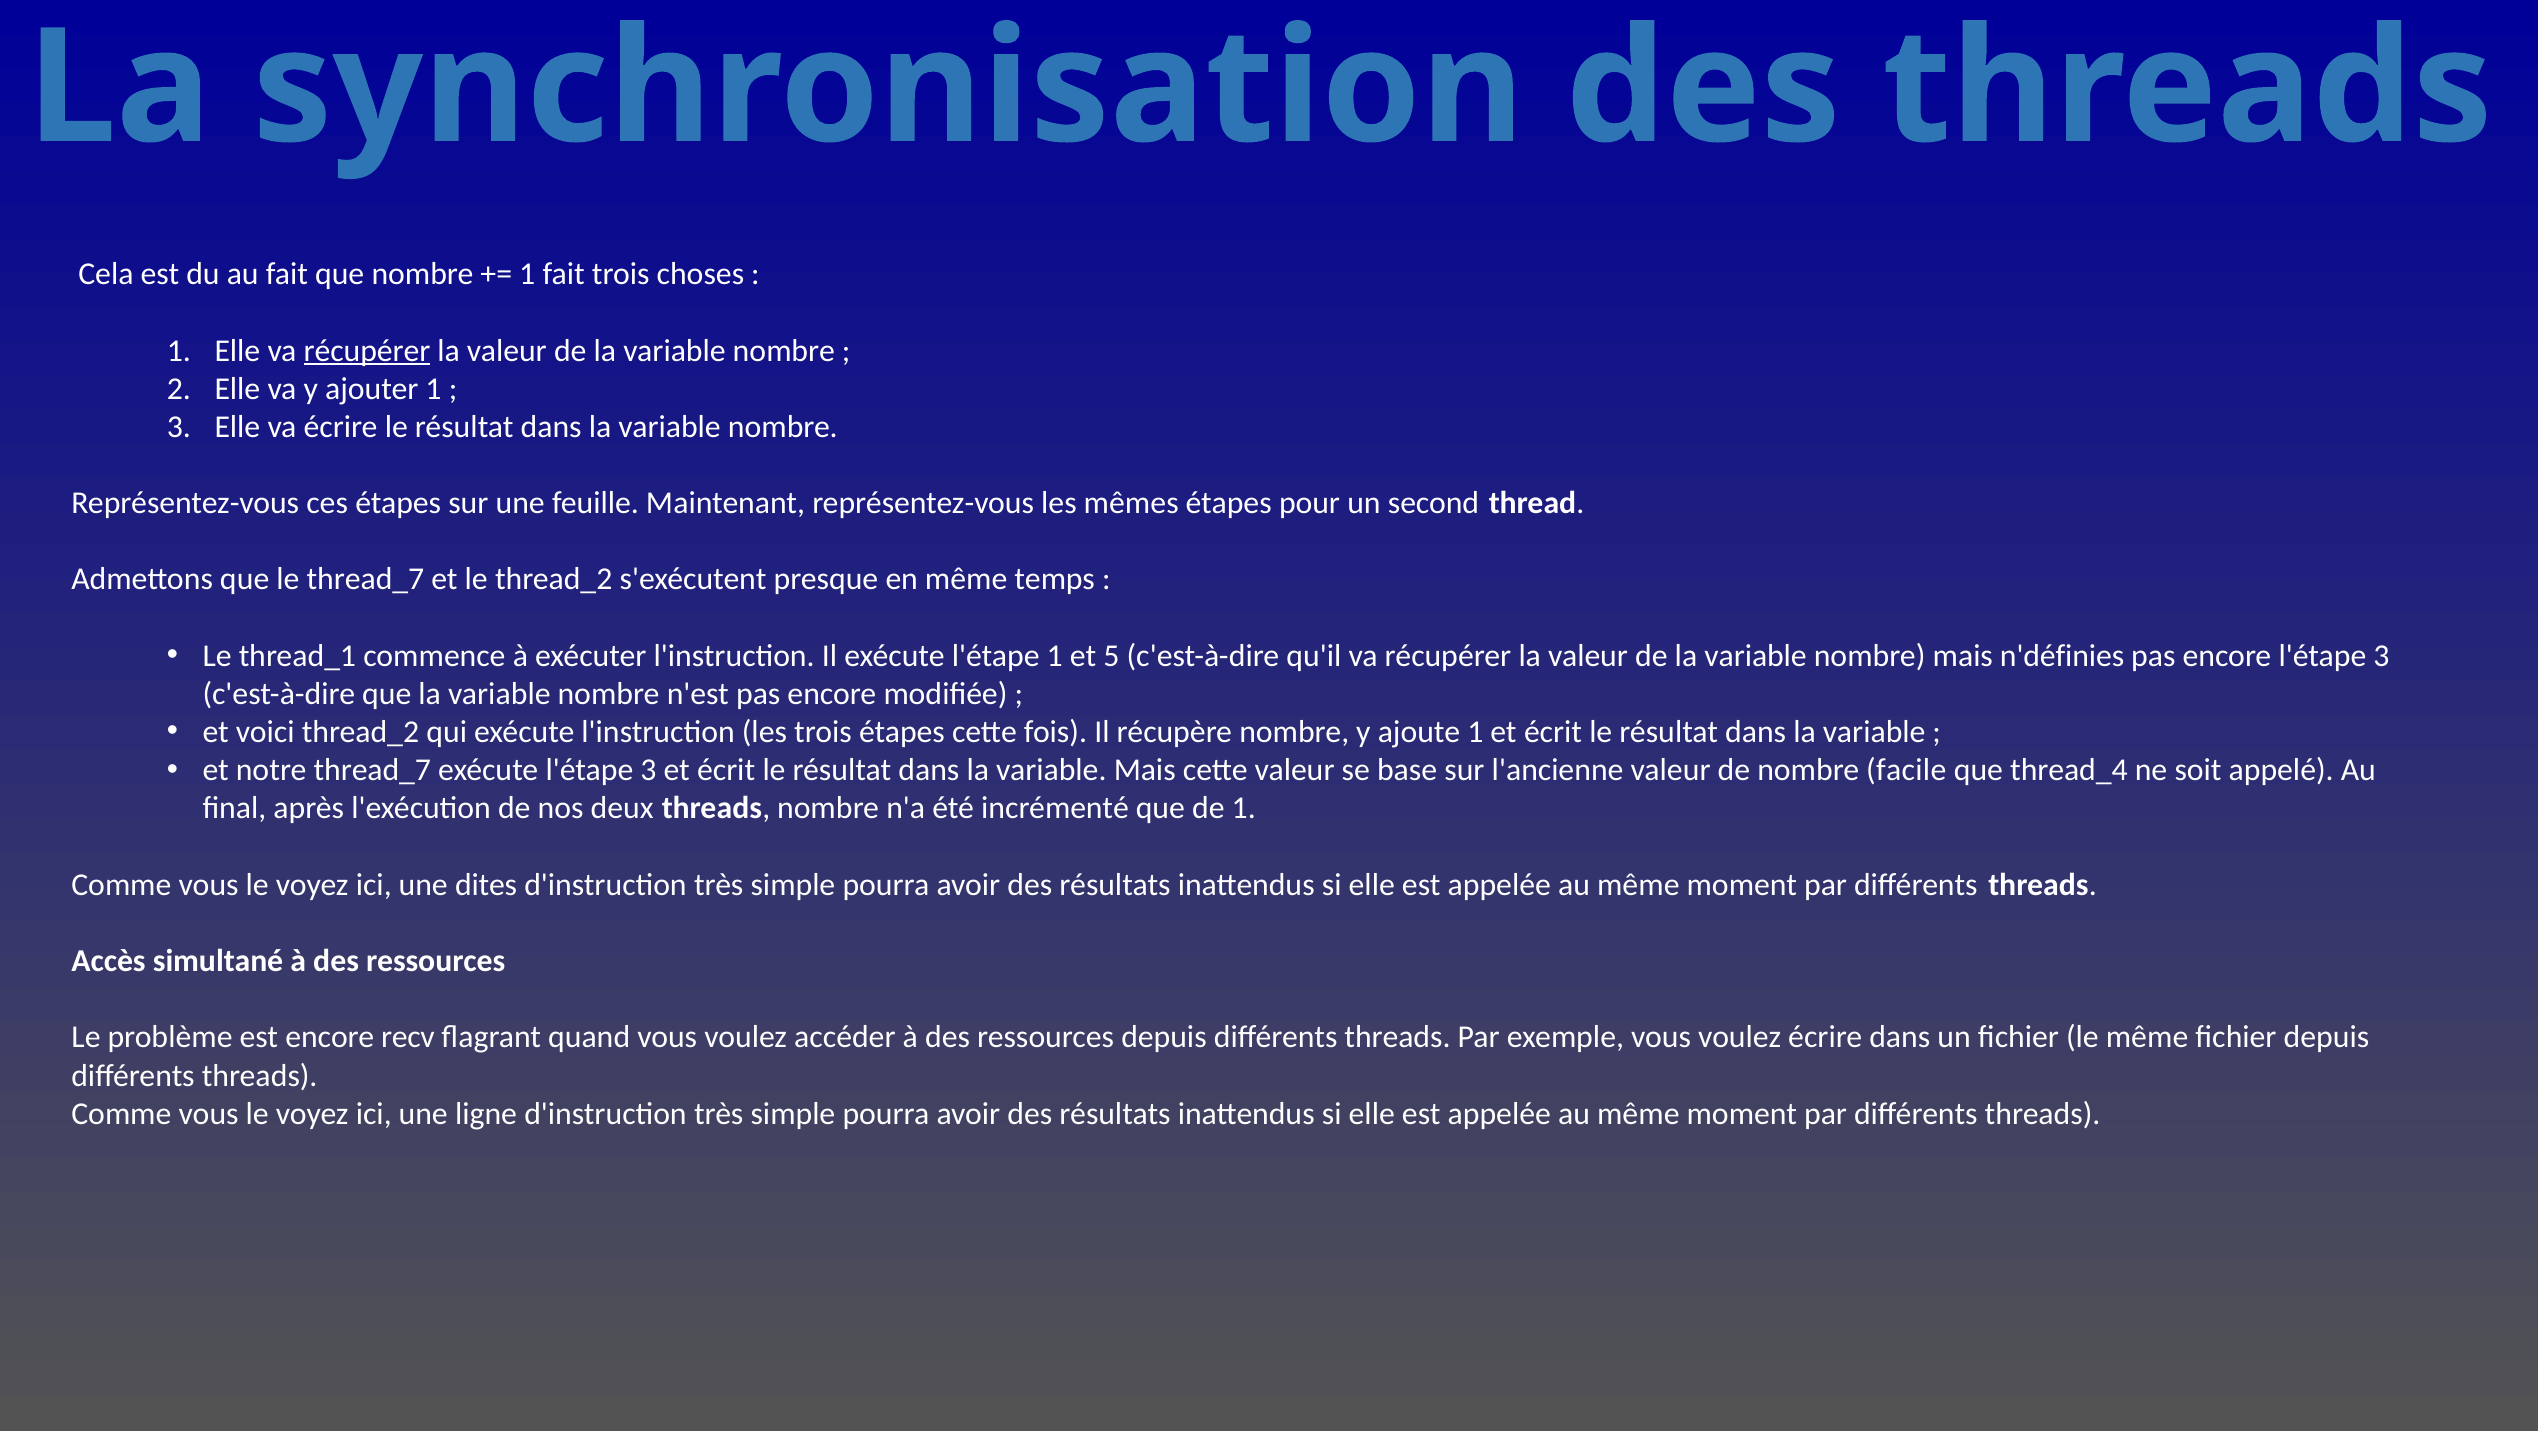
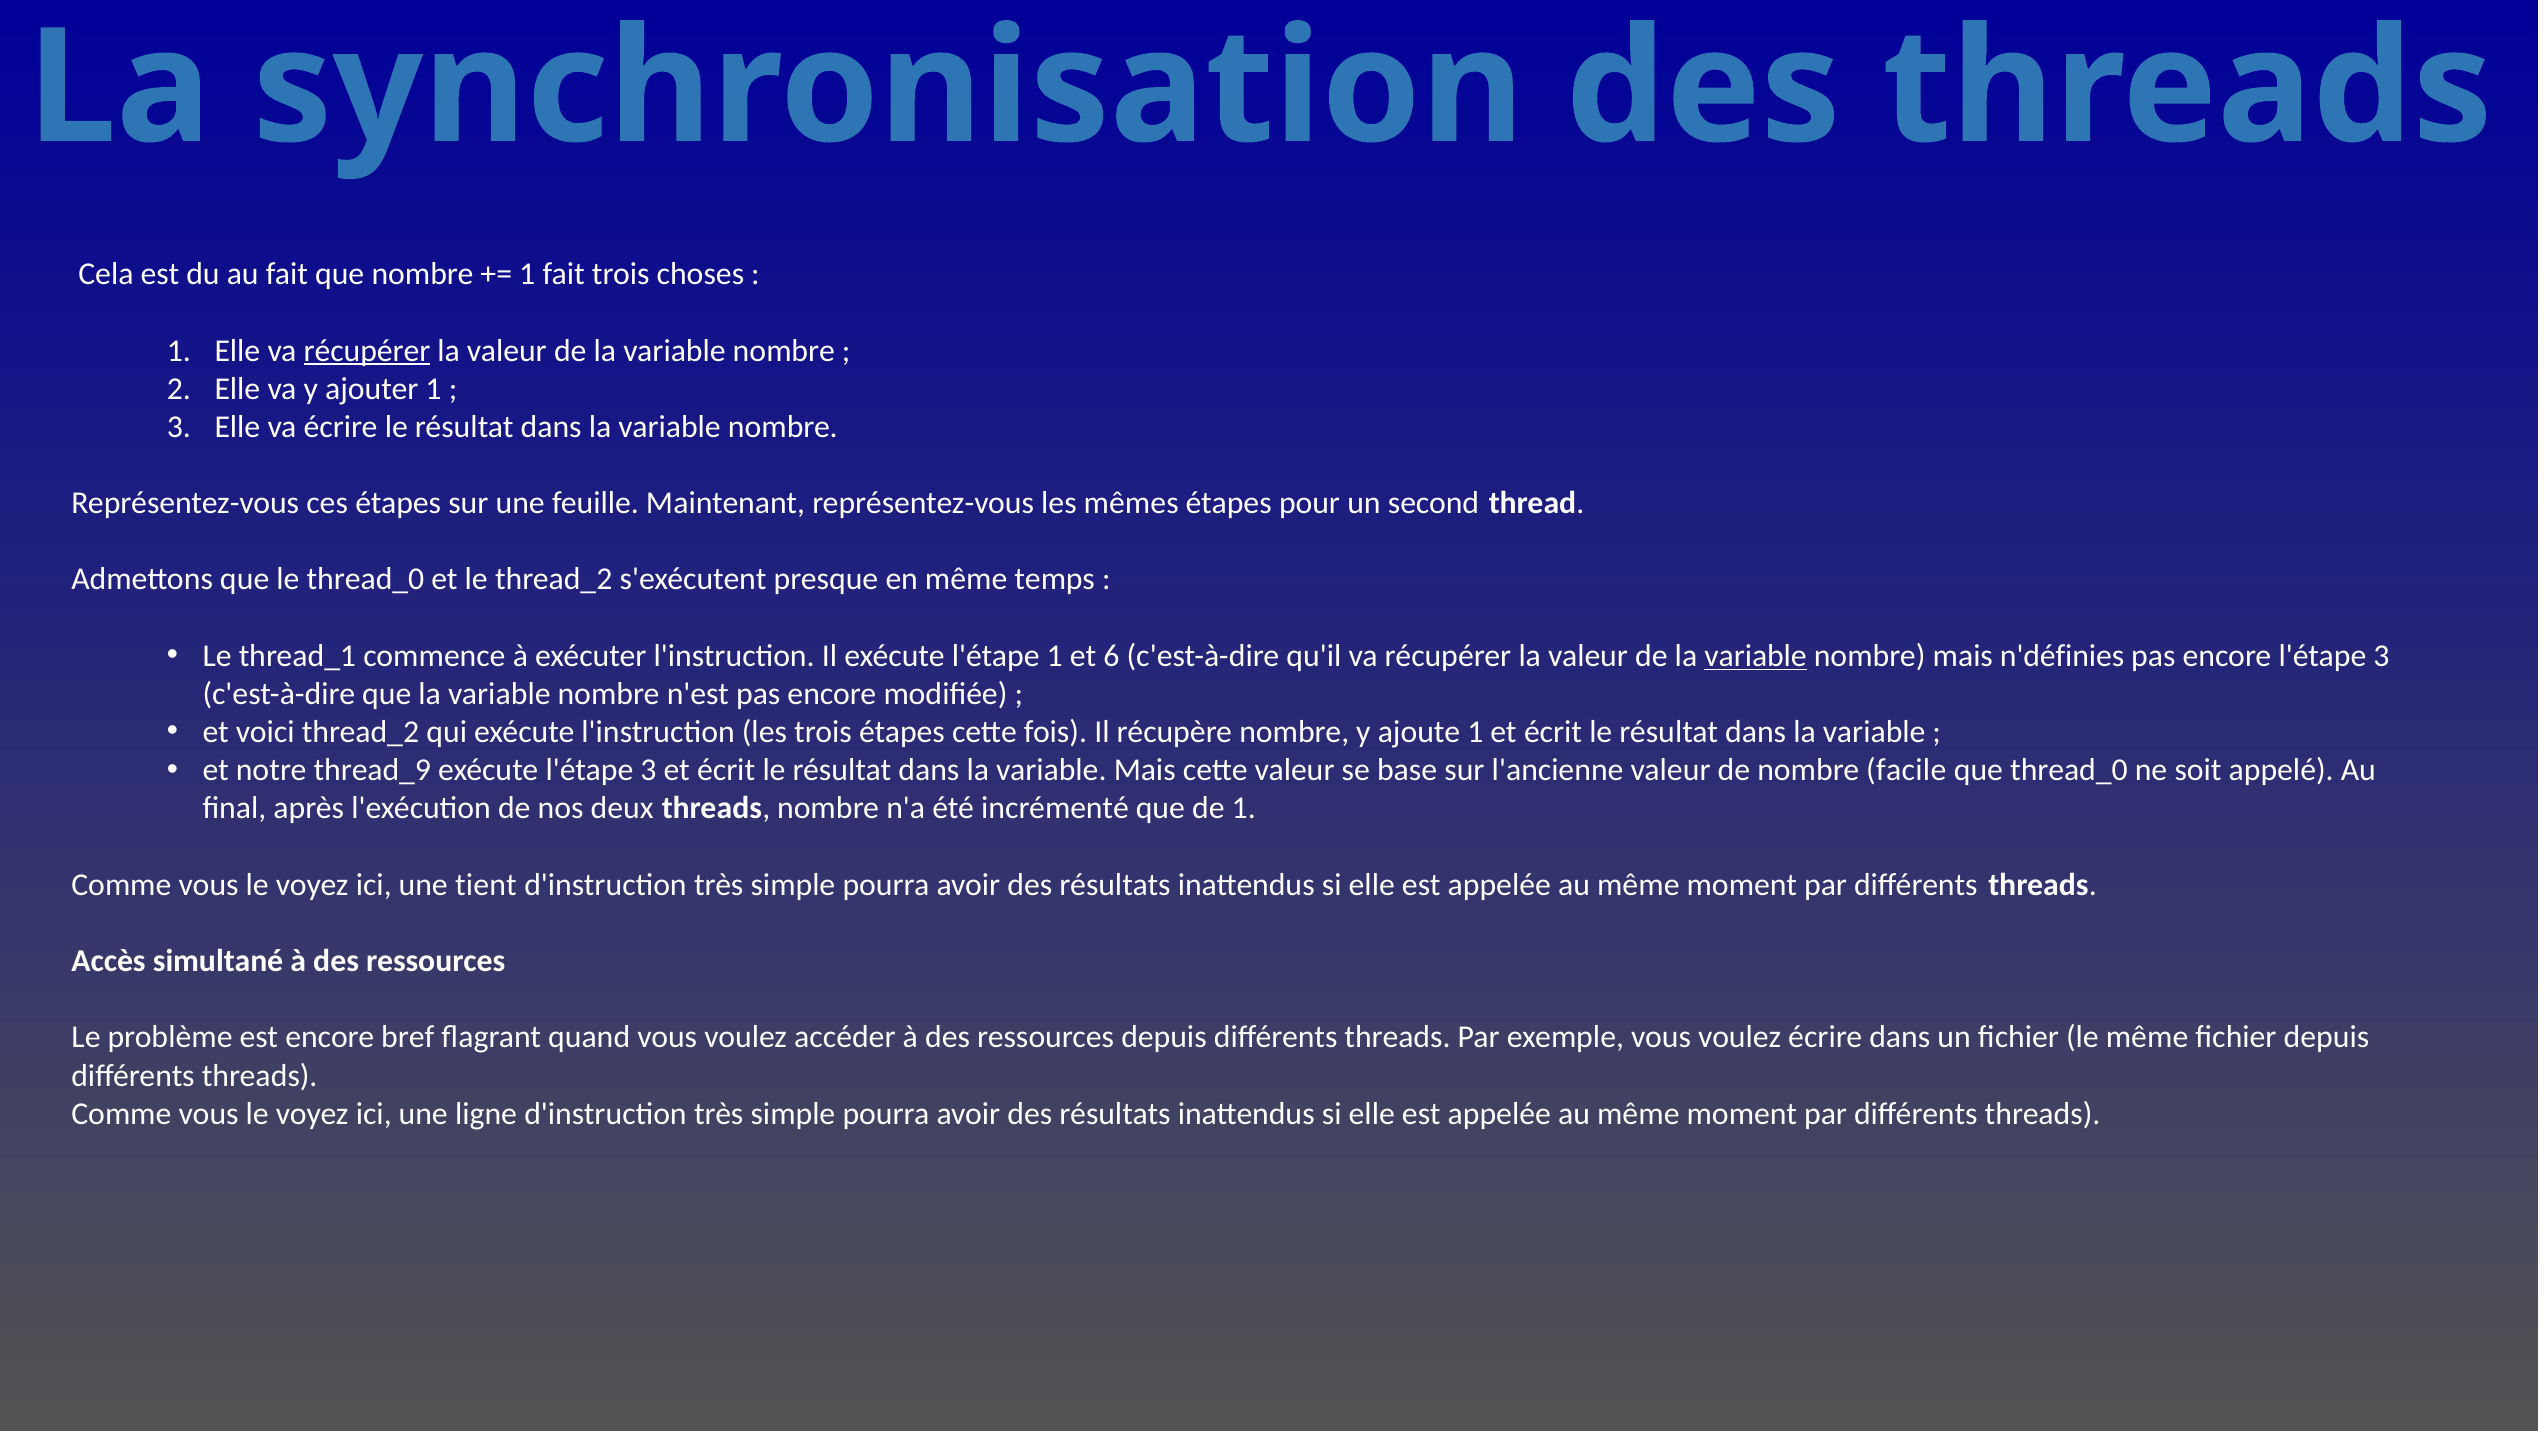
le thread_7: thread_7 -> thread_0 (365, 579)
5: 5 -> 6 (1112, 656)
variable underline: none -> present (1756, 656)
notre thread_7: thread_7 -> thread_9 (372, 770)
que thread_4: thread_4 -> thread_0 (2069, 770)
dites: dites -> tient (486, 885)
recv: recv -> bref (408, 1037)
